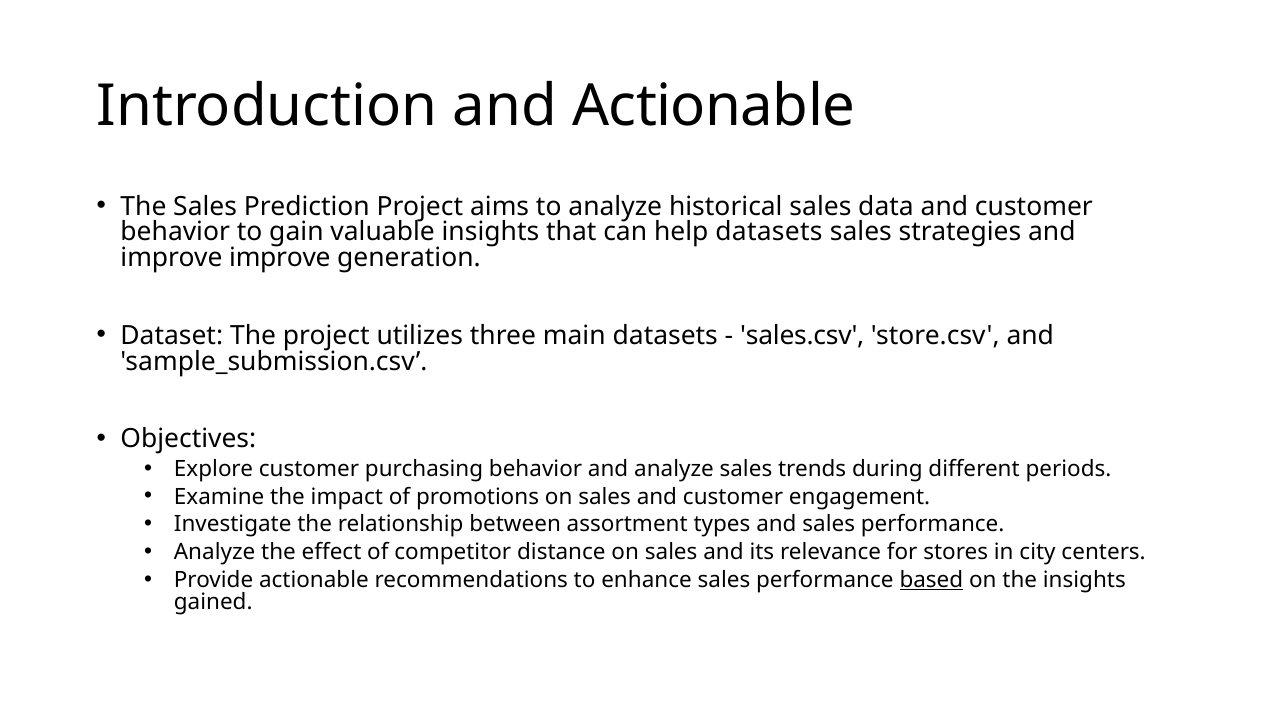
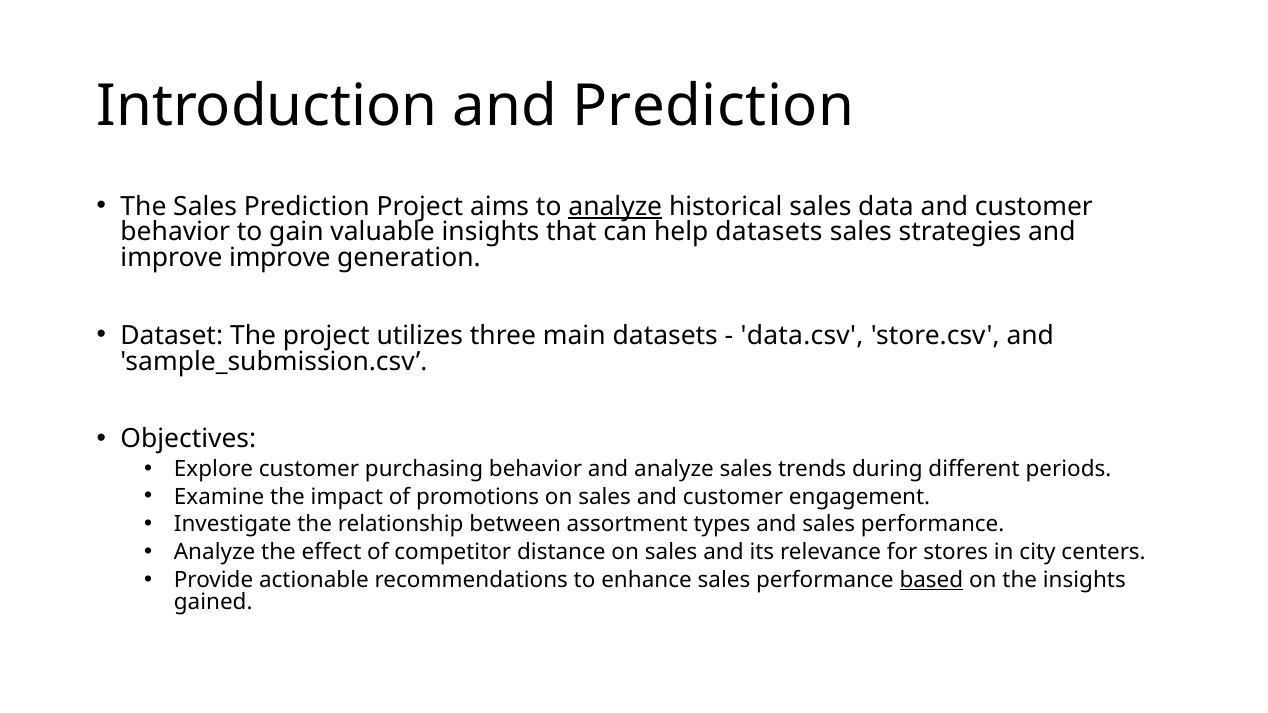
and Actionable: Actionable -> Prediction (713, 107)
analyze underline: none -> present (615, 206)
sales.csv: sales.csv -> data.csv (802, 336)
